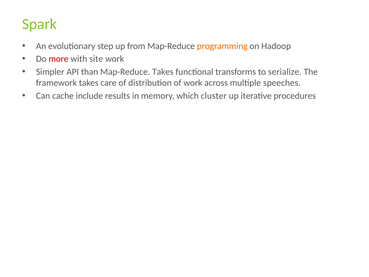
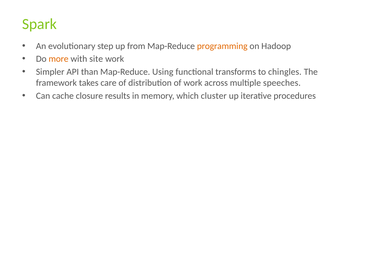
more colour: red -> orange (59, 59)
Map-Reduce Takes: Takes -> Using (163, 72)
serialize: serialize -> chingles (285, 72)
include: include -> closure (89, 96)
